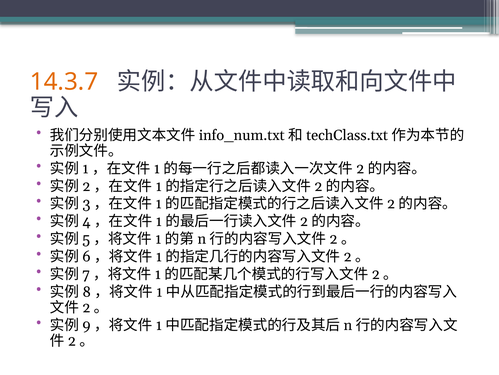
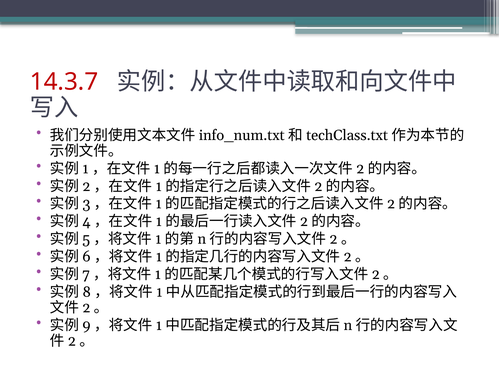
14.3.7 colour: orange -> red (64, 82)
